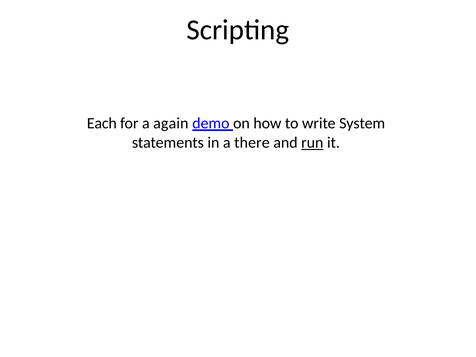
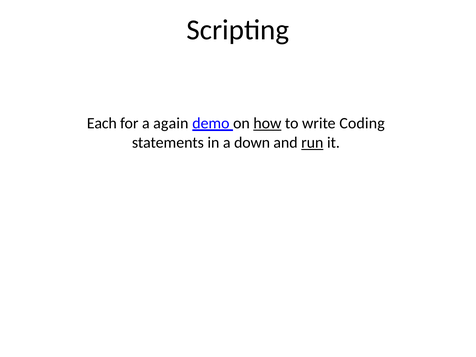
how underline: none -> present (267, 123)
System: System -> Coding (362, 123)
there: there -> down (252, 143)
